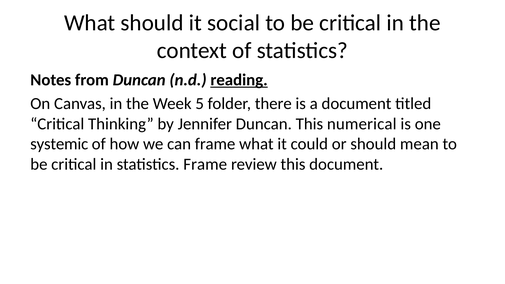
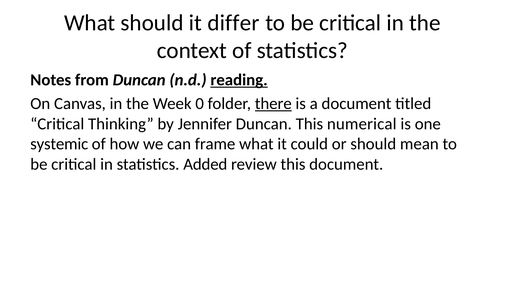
social: social -> differ (234, 23)
5: 5 -> 0 (200, 104)
there underline: none -> present (273, 104)
statistics Frame: Frame -> Added (205, 164)
